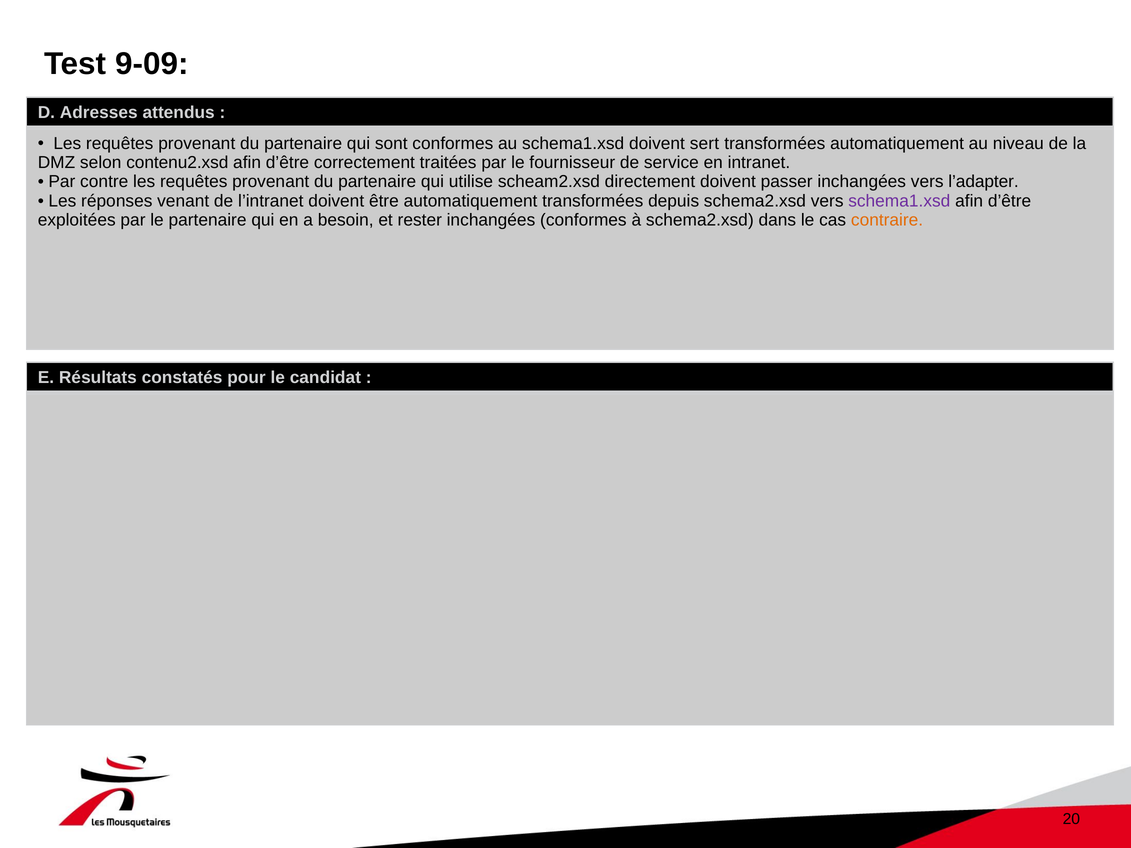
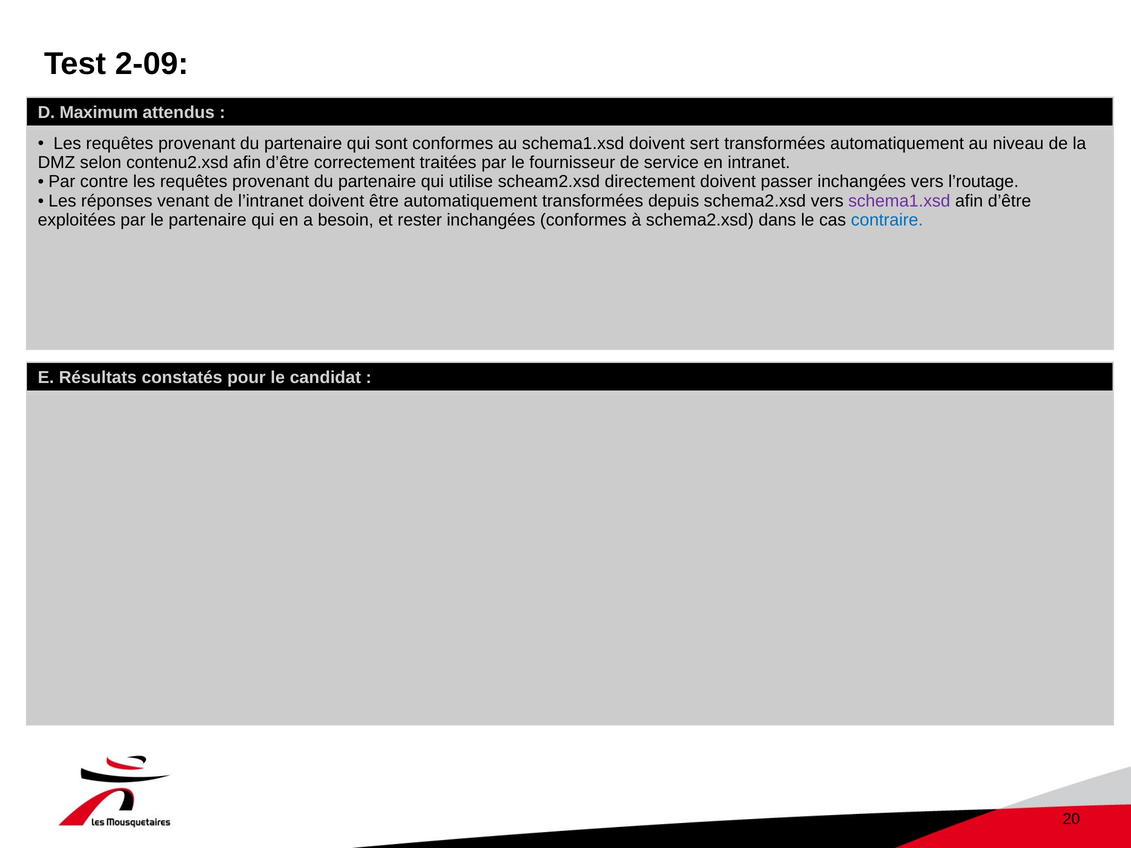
9-09: 9-09 -> 2-09 (152, 64)
Adresses: Adresses -> Maximum (99, 113)
l’adapter: l’adapter -> l’routage (984, 182)
contraire colour: orange -> blue (887, 220)
